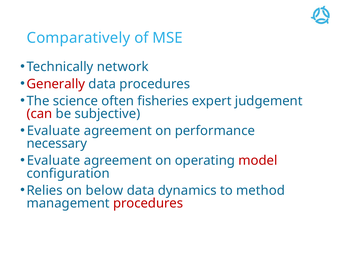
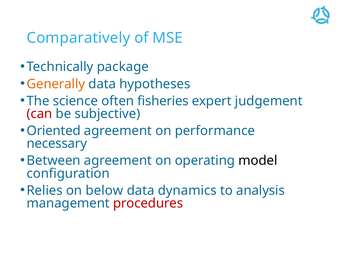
network: network -> package (123, 67)
Generally colour: red -> orange (56, 84)
data procedures: procedures -> hypotheses (155, 84)
Evaluate: Evaluate -> Oriented (54, 131)
Evaluate: Evaluate -> Between (54, 160)
model colour: red -> black (258, 160)
method: method -> analysis (261, 190)
